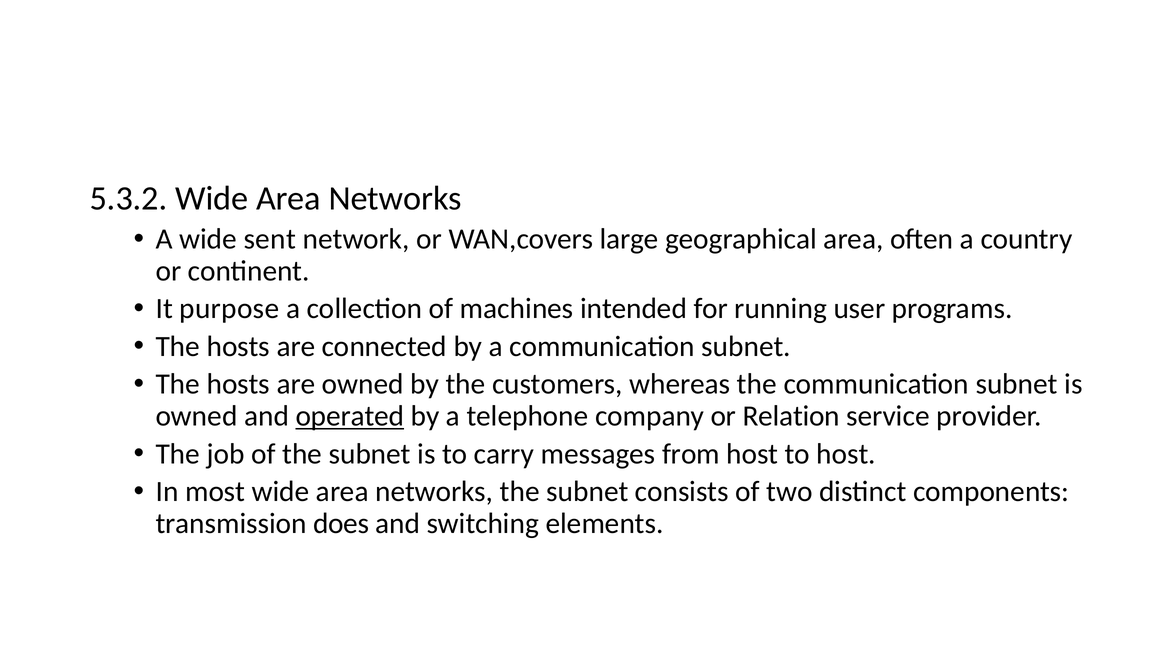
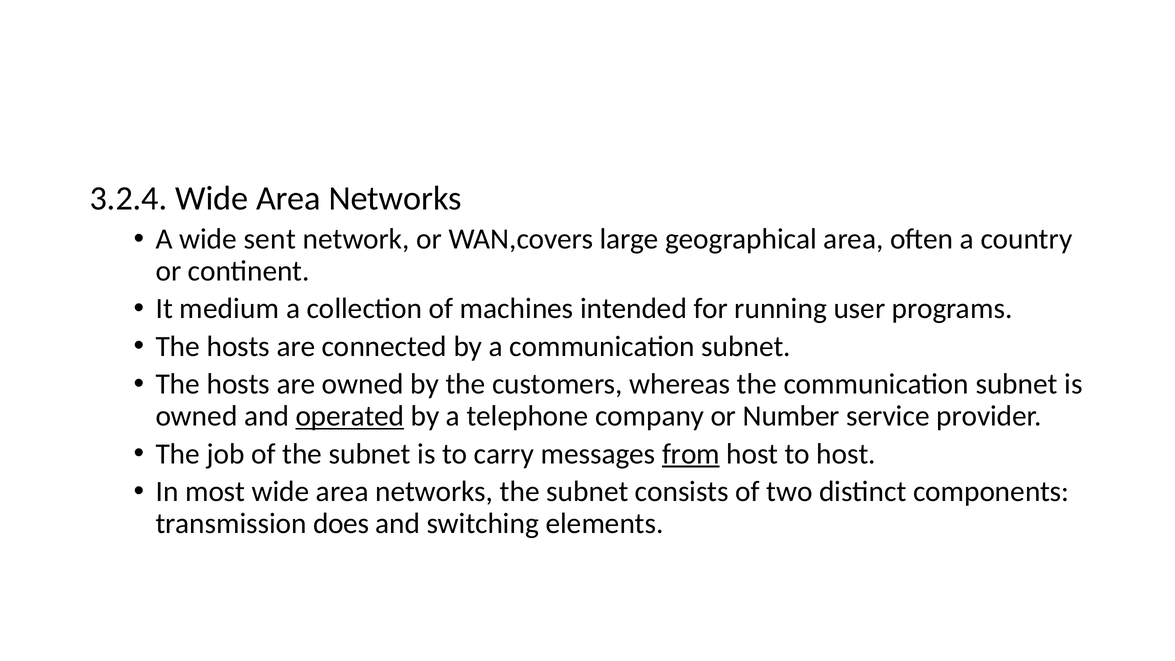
5.3.2: 5.3.2 -> 3.2.4 (128, 199)
purpose: purpose -> medium (229, 309)
Relation: Relation -> Number (791, 416)
from underline: none -> present (691, 454)
